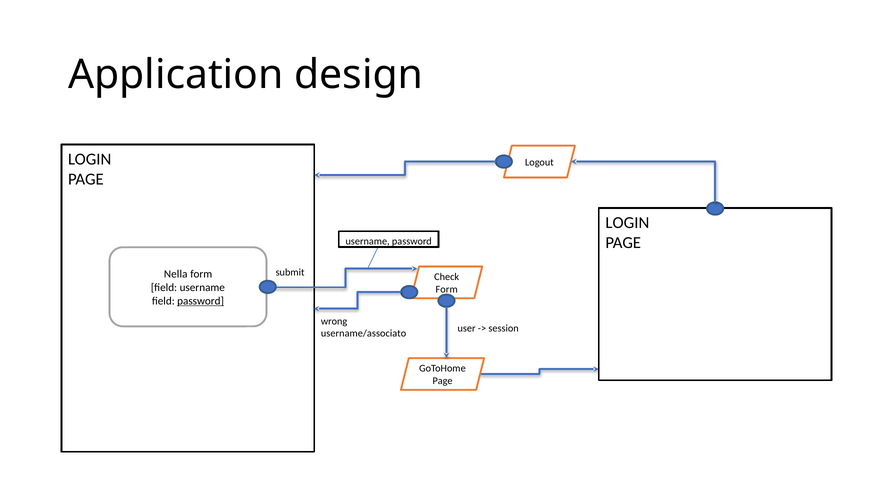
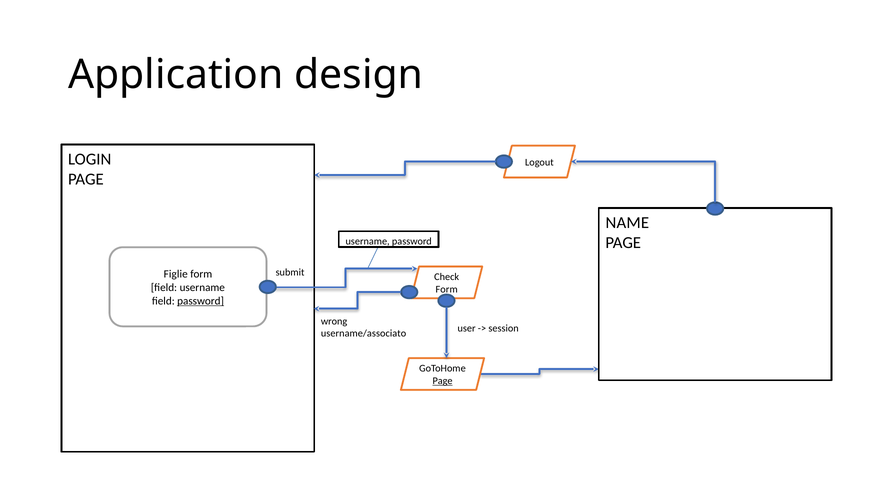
LOGIN: LOGIN -> NAME (627, 223)
Nella: Nella -> Figlie (176, 274)
Page underline: none -> present (443, 381)
